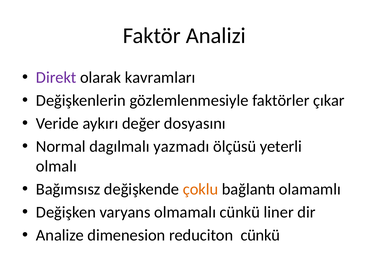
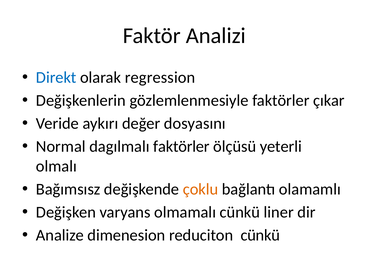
Direkt colour: purple -> blue (56, 77)
kavramları: kavramları -> regression (160, 77)
dagılmalı yazmadı: yazmadı -> faktörler (181, 146)
